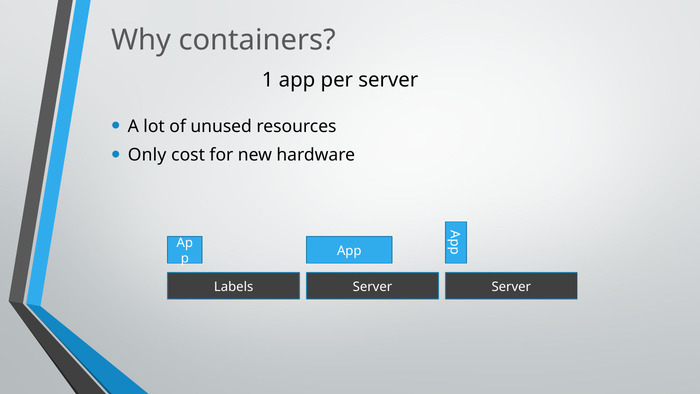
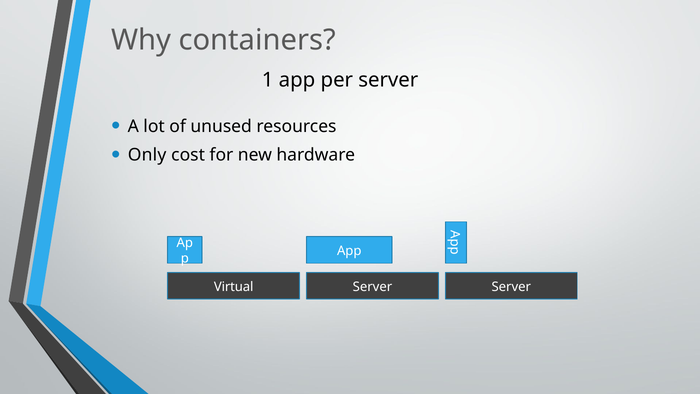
Labels: Labels -> Virtual (234, 287)
